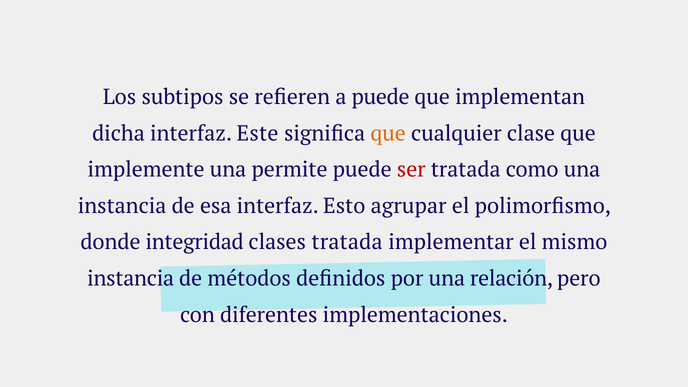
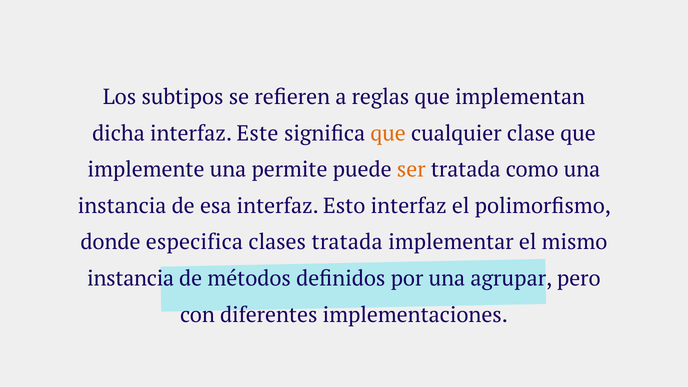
a puede: puede -> reglas (380, 97)
ser colour: red -> orange (411, 170)
Esto agrupar: agrupar -> interfaz (409, 206)
integridad: integridad -> especifica (194, 242)
relación: relación -> agrupar (511, 279)
